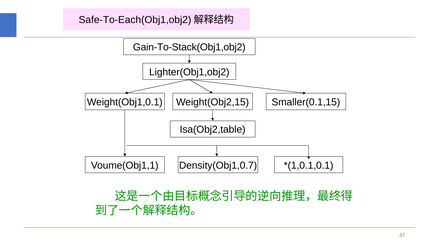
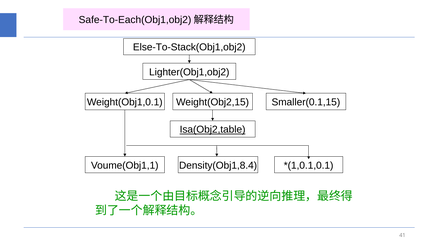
Gain-To-Stack(Obj1,obj2: Gain-To-Stack(Obj1,obj2 -> Else-To-Stack(Obj1,obj2 (189, 47)
Isa(Obj2,table underline: none -> present (213, 130)
Density(Obj1,0.7: Density(Obj1,0.7 -> Density(Obj1,8.4 (218, 165)
